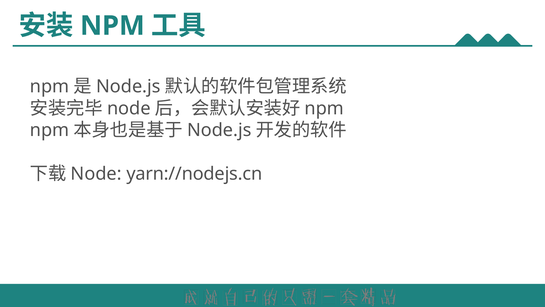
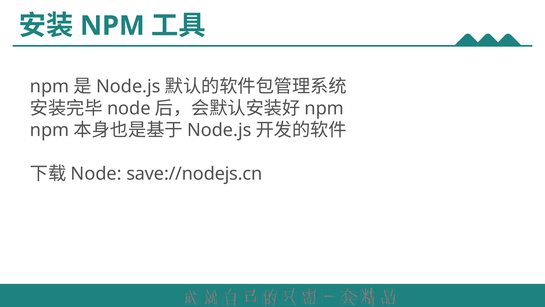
yarn://nodejs.cn: yarn://nodejs.cn -> save://nodejs.cn (194, 174)
